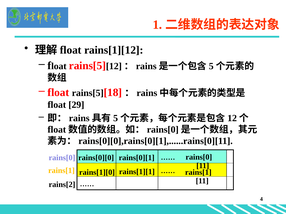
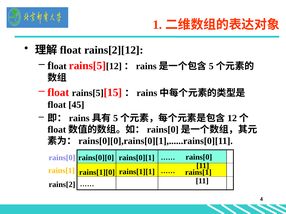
rains[1][12: rains[1][12 -> rains[2][12 (114, 50)
18: 18 -> 15 (113, 93)
29: 29 -> 45 (76, 105)
